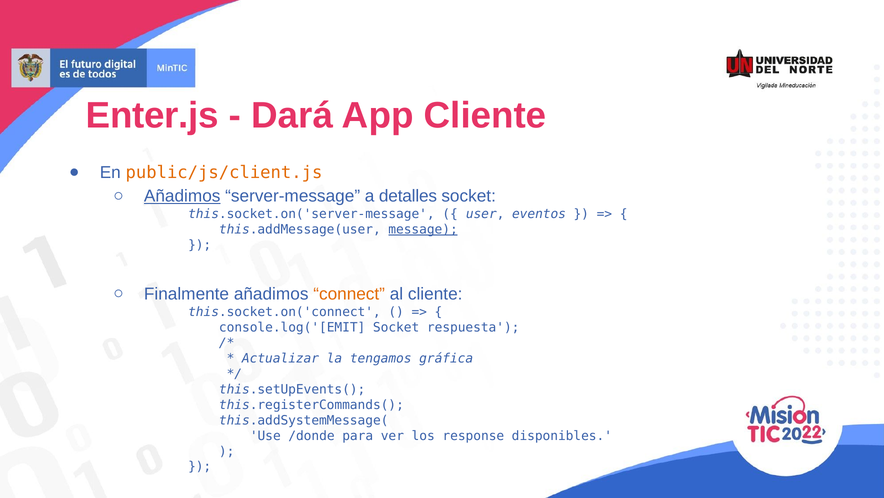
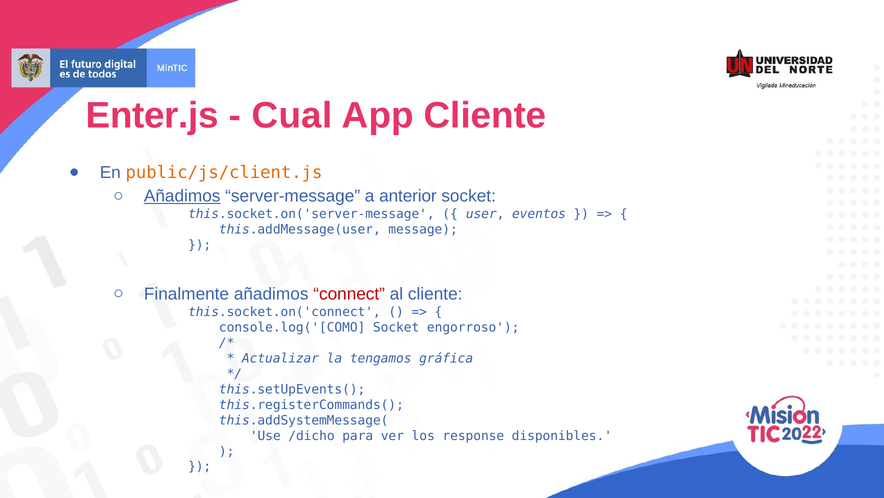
Dará: Dará -> Cual (292, 116)
detalles: detalles -> anterior (408, 196)
message underline: present -> none (423, 229)
connect colour: orange -> red (349, 294)
console.log('[EMIT: console.log('[EMIT -> console.log('[COMO (292, 327)
respuesta: respuesta -> engorroso (473, 327)
/donde: /donde -> /dicho (311, 435)
